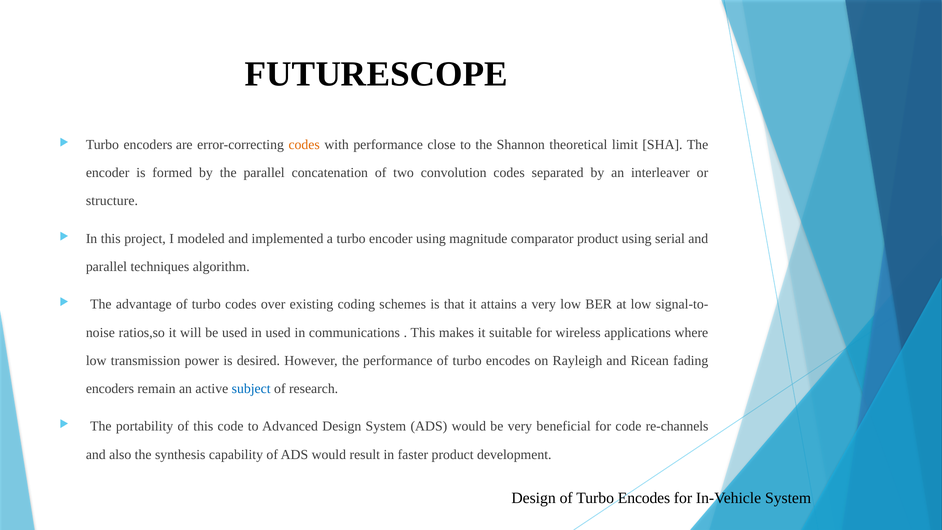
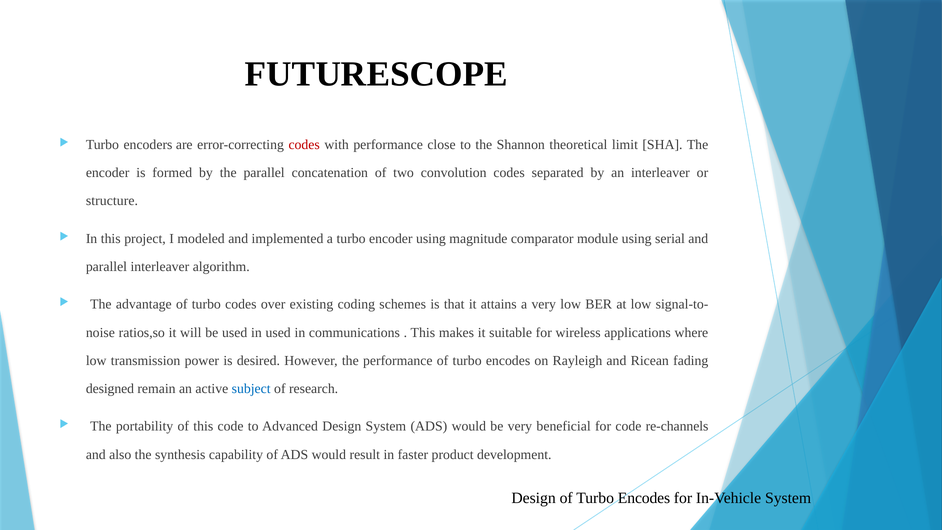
codes colour: orange -> red (304, 145)
comparator product: product -> module (598, 239)
parallel techniques: techniques -> interleaver (160, 267)
encoders: encoders -> designed (110, 389)
